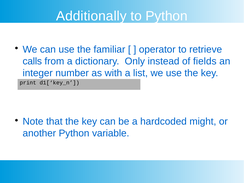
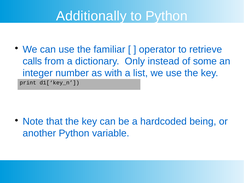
fields: fields -> some (205, 61)
might: might -> being (203, 122)
